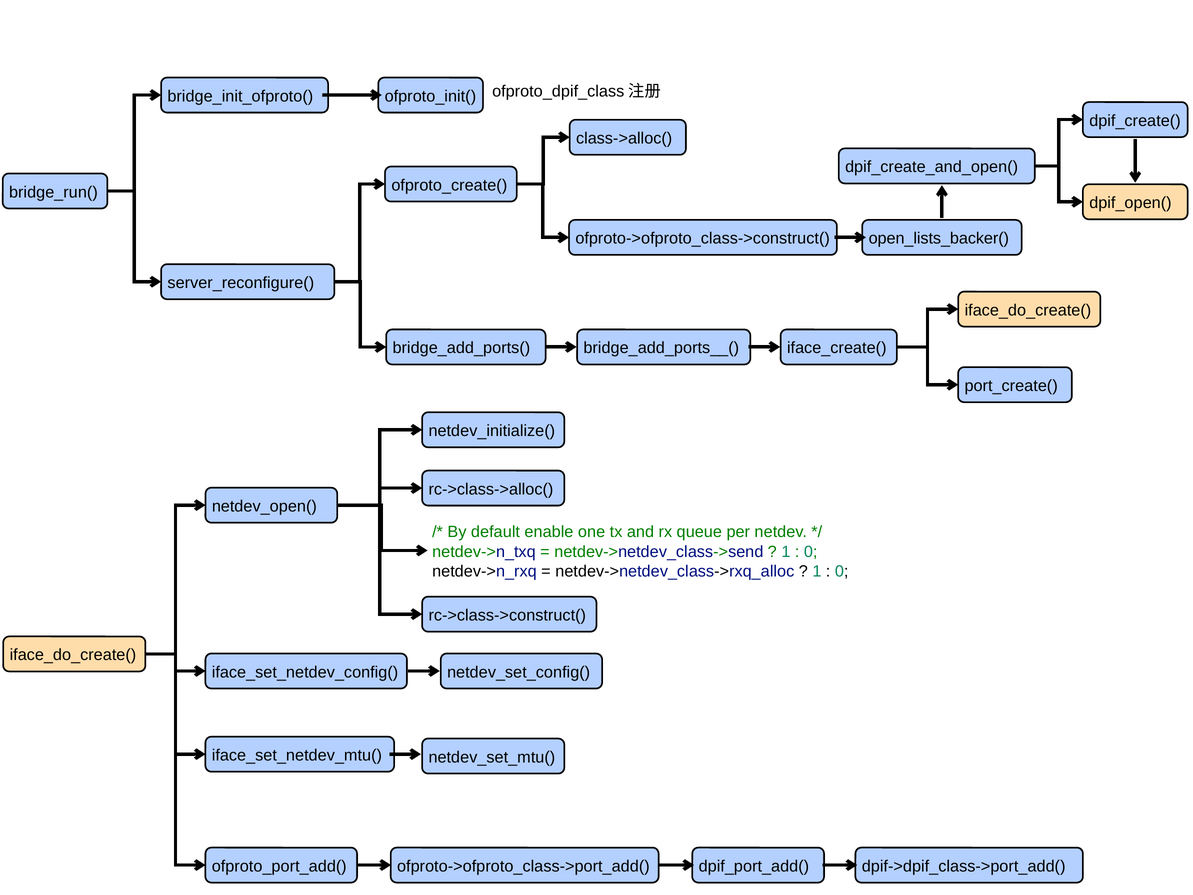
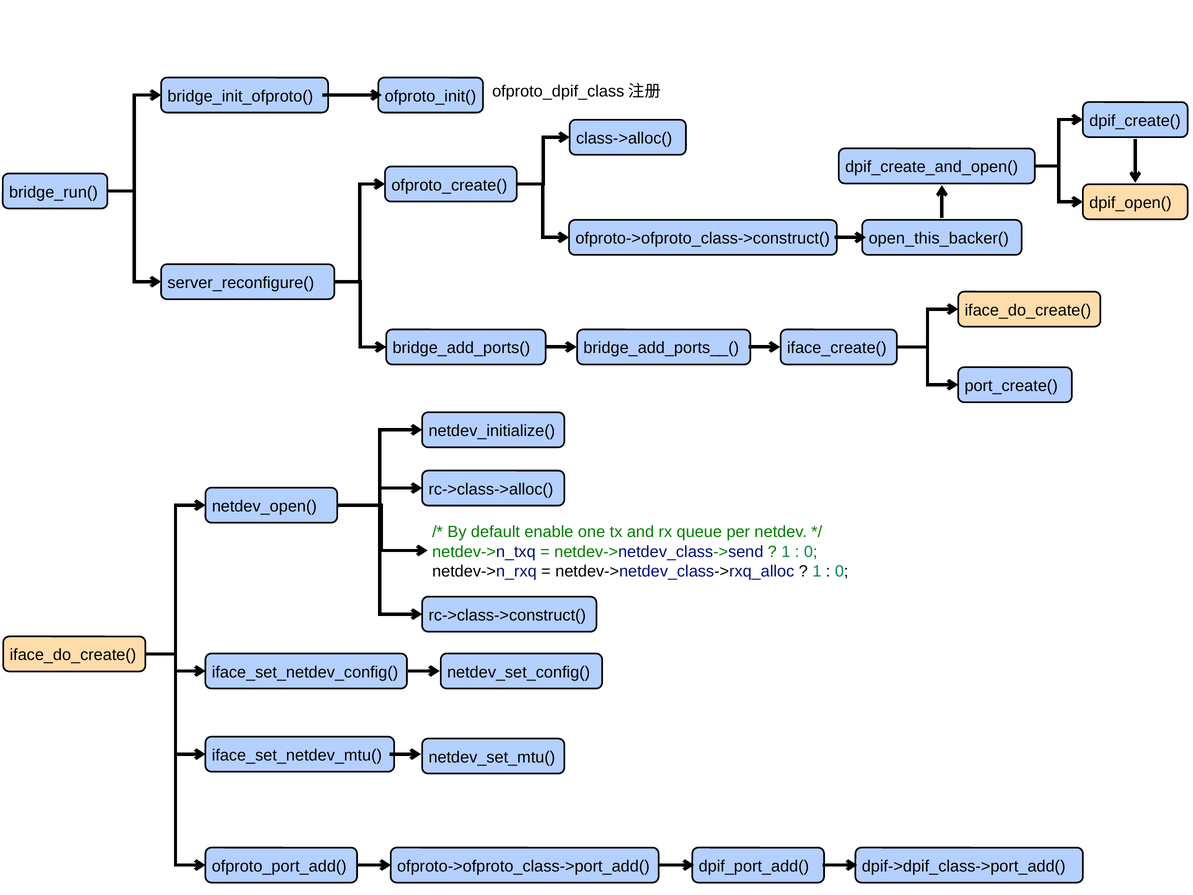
open_lists_backer(: open_lists_backer( -> open_this_backer( (939, 238)
